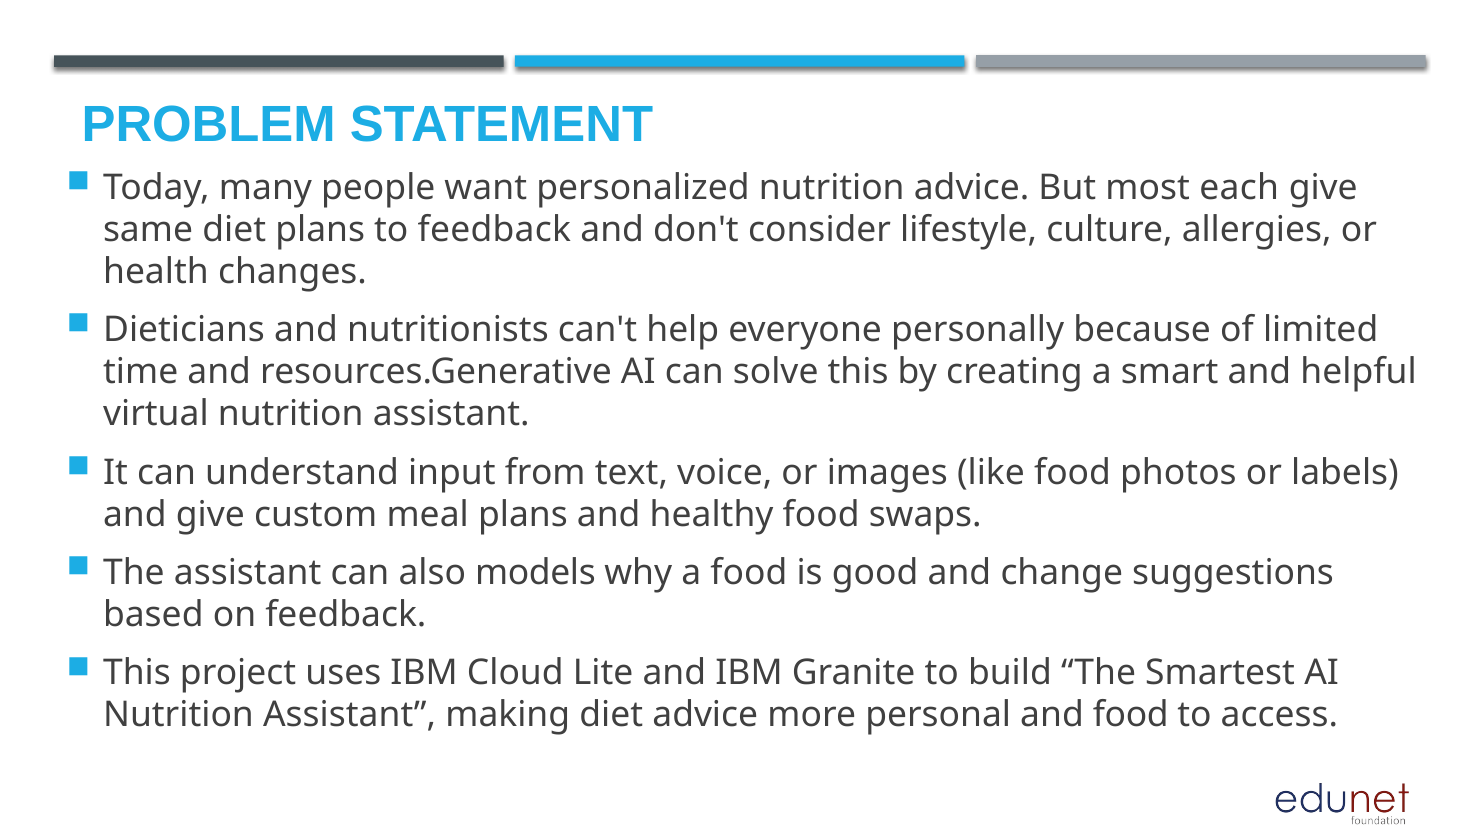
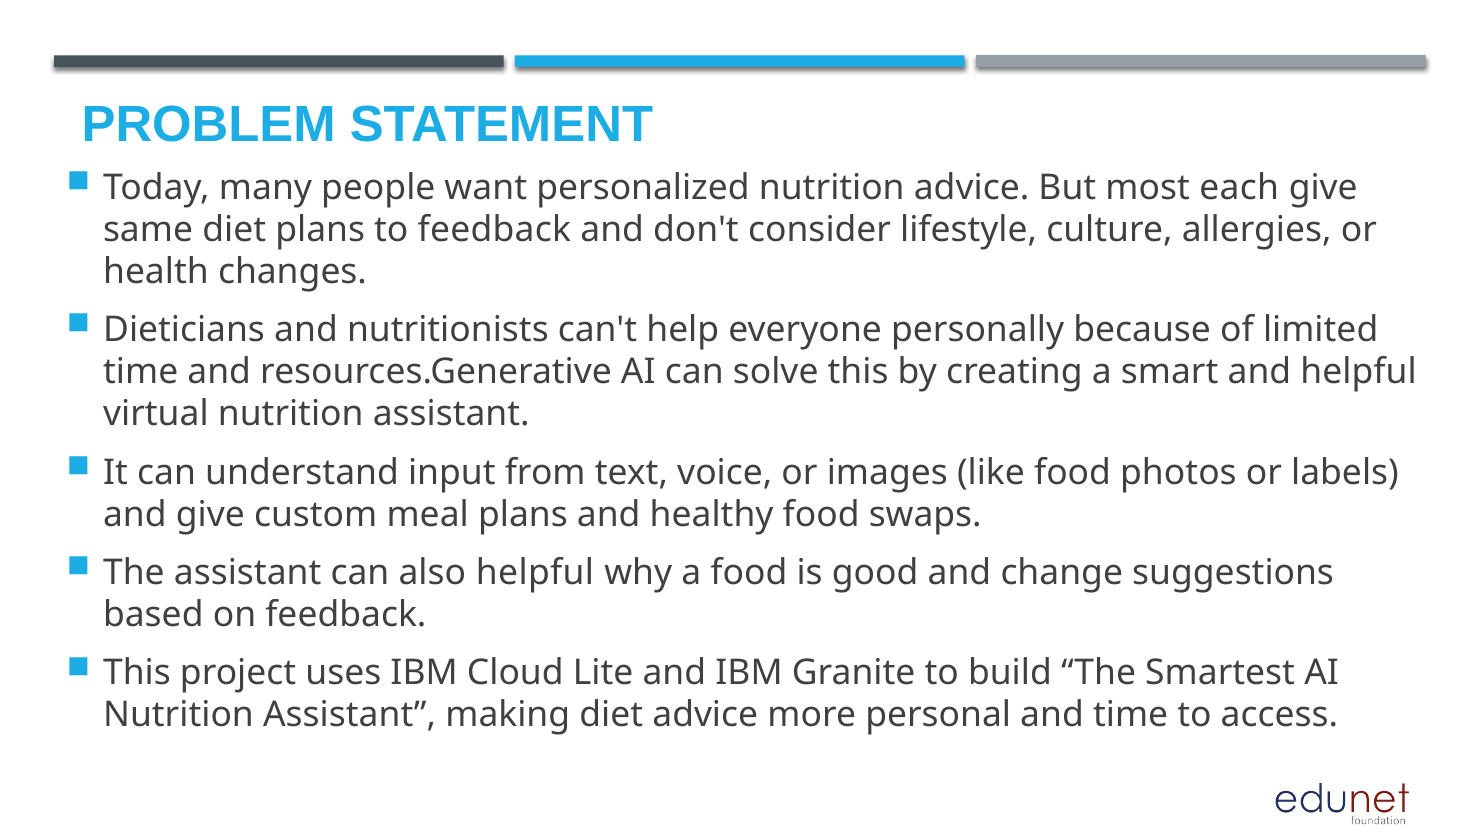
also models: models -> helpful (535, 572)
and food: food -> time (1131, 715)
